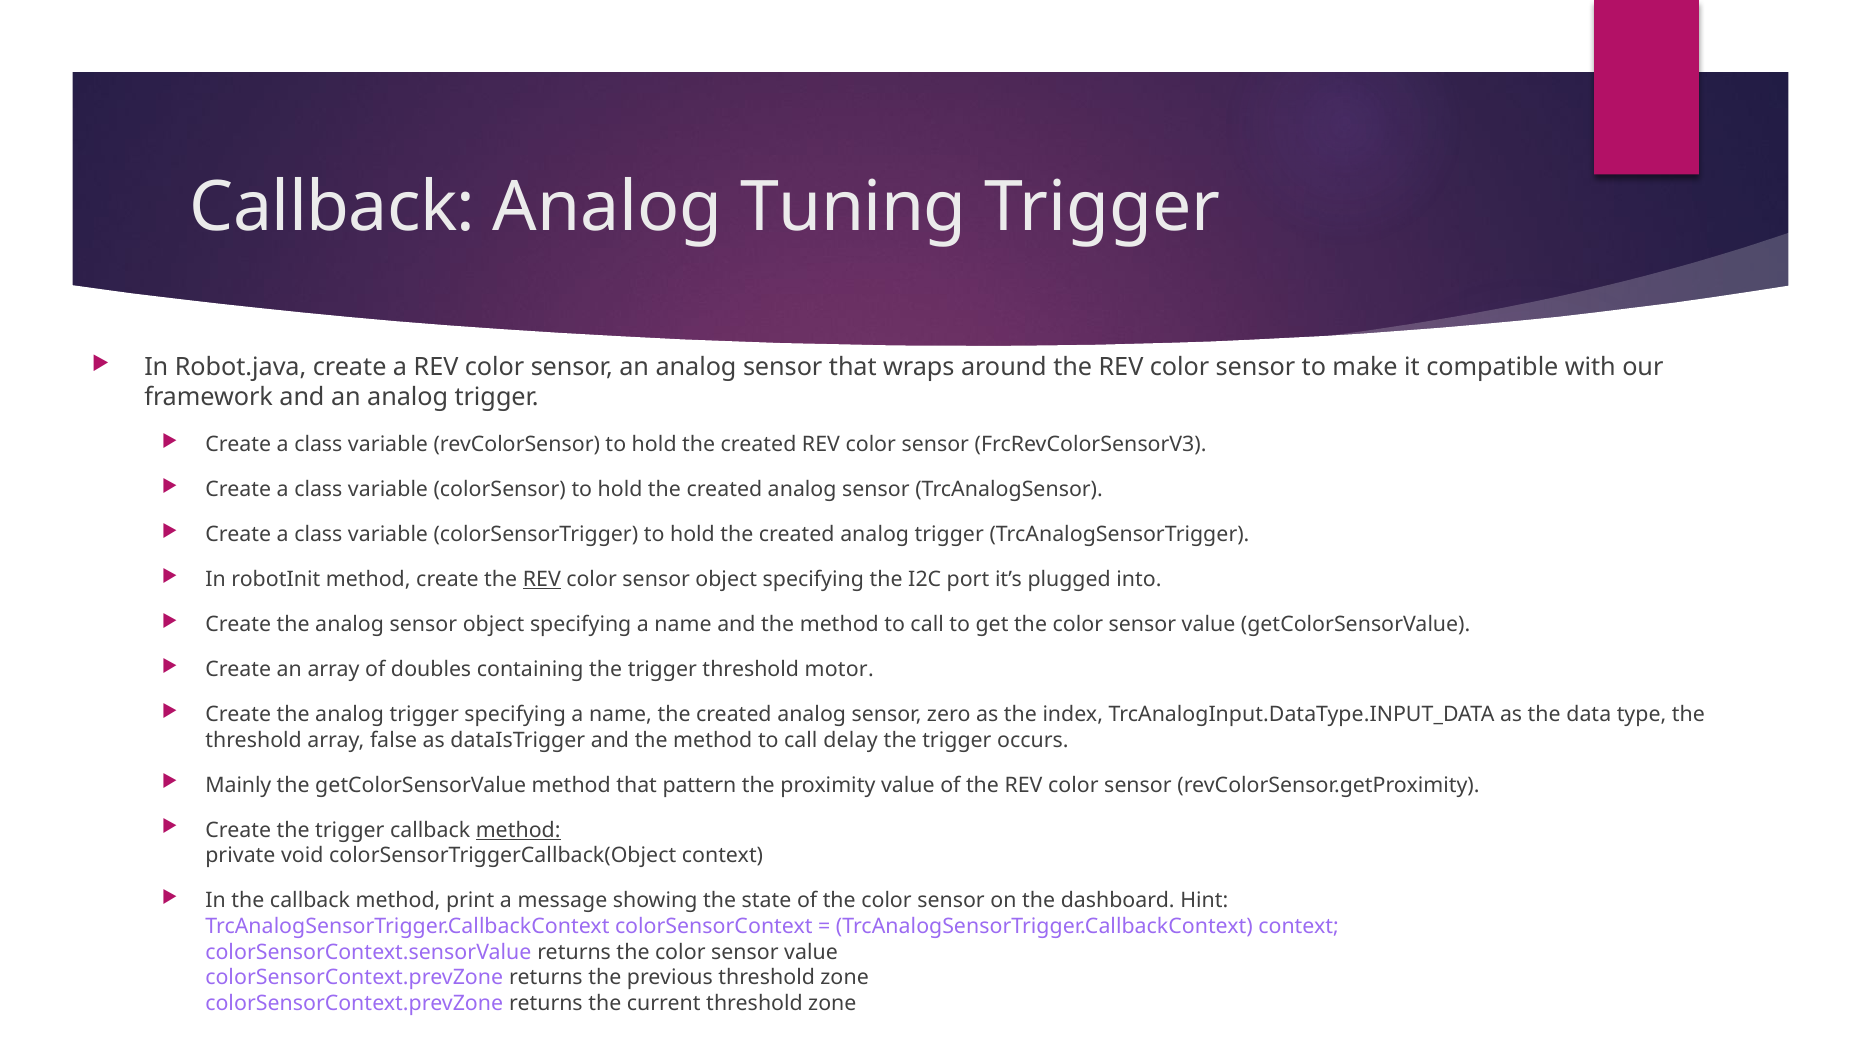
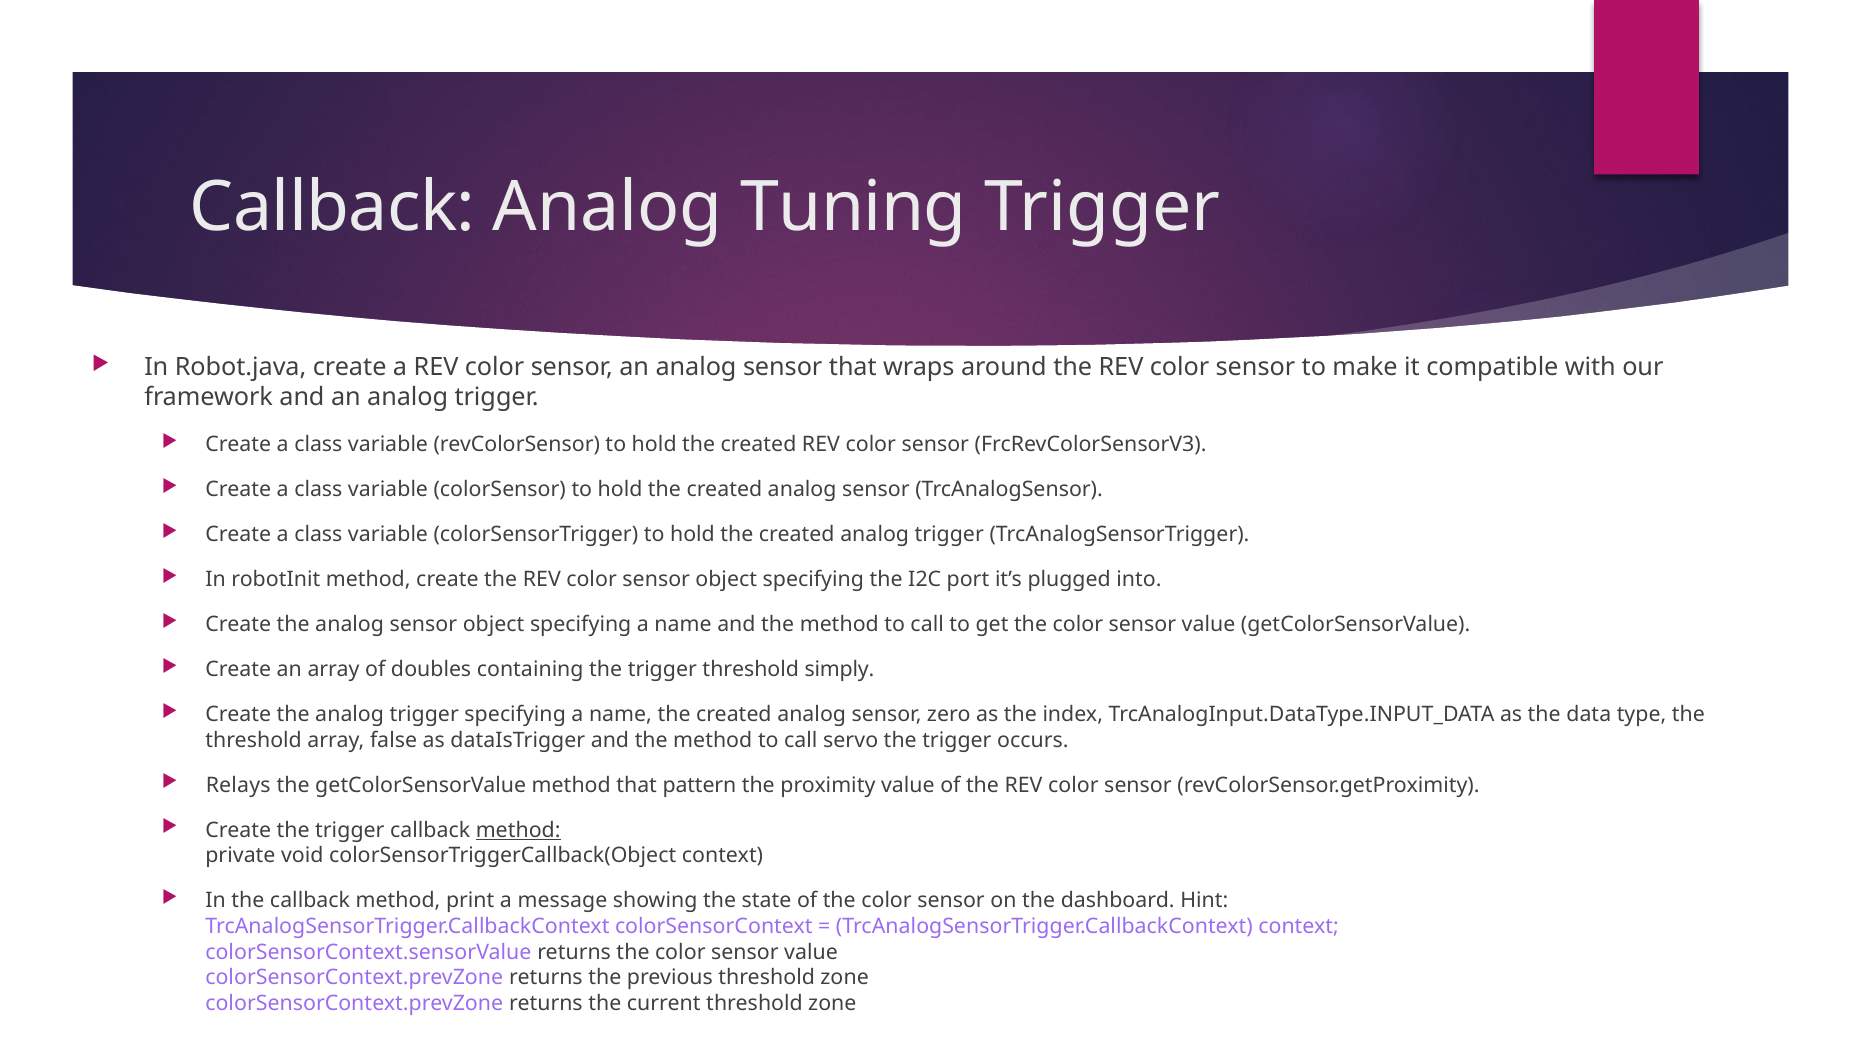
REV underline: present -> none (542, 580)
motor: motor -> simply (839, 670)
delay: delay -> servo (851, 741)
Mainly: Mainly -> Relays (238, 786)
